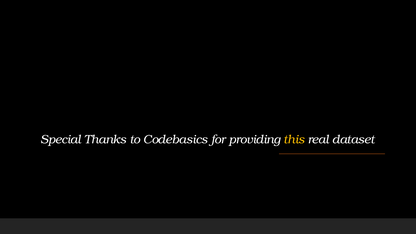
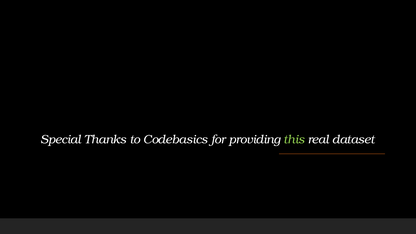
this colour: yellow -> light green (294, 139)
